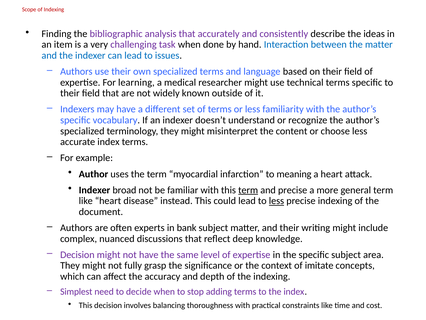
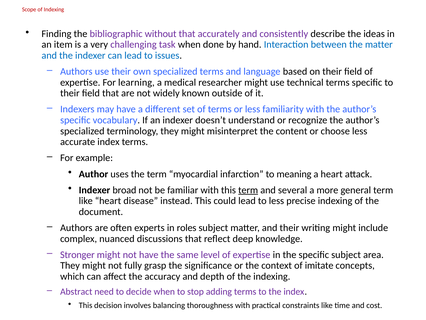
analysis: analysis -> without (161, 34)
and precise: precise -> several (293, 190)
less underline: present -> none (276, 201)
bank: bank -> roles (187, 227)
Decision: Decision -> Stronger (77, 254)
Simplest: Simplest -> Abstract (76, 291)
